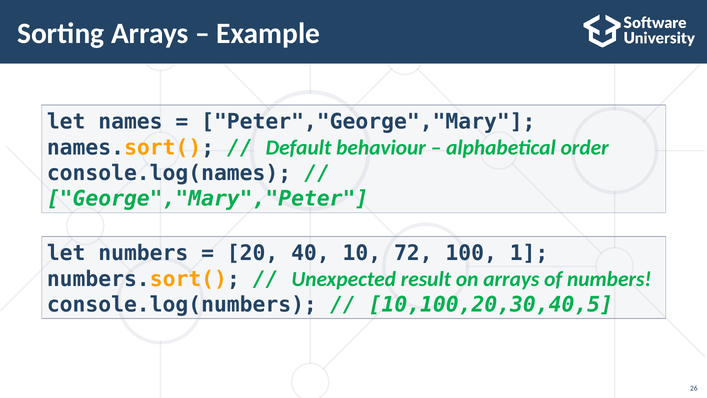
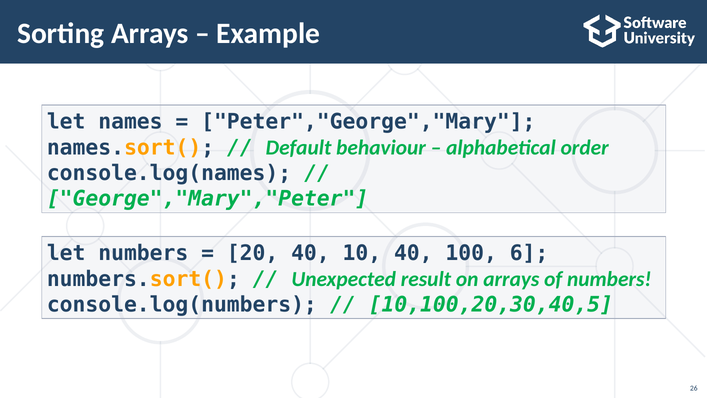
10 72: 72 -> 40 (413, 253)
1: 1 -> 6 (529, 253)
